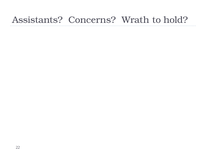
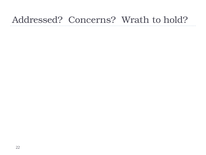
Assistants: Assistants -> Addressed (37, 20)
